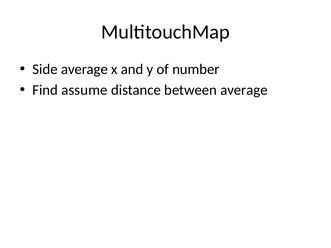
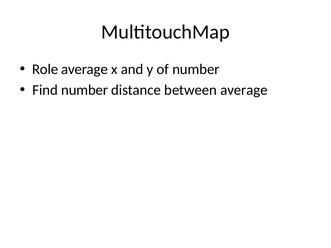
Side: Side -> Role (45, 69)
Find assume: assume -> number (85, 90)
